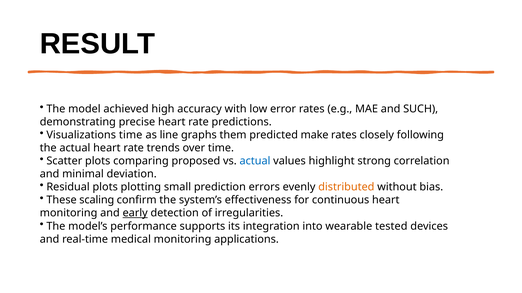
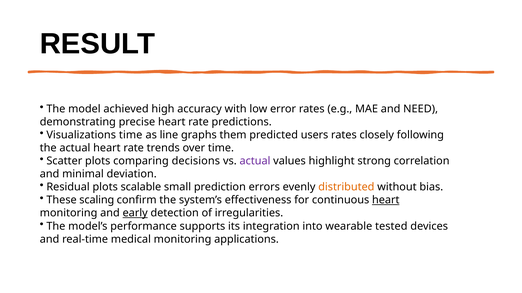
SUCH: SUCH -> NEED (421, 109)
make: make -> users (315, 135)
proposed: proposed -> decisions (196, 161)
actual colour: blue -> purple (255, 161)
plotting: plotting -> scalable (141, 187)
heart underline: none -> present (386, 200)
